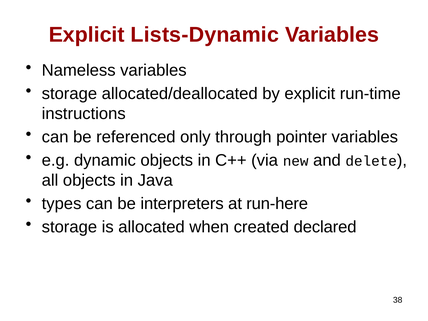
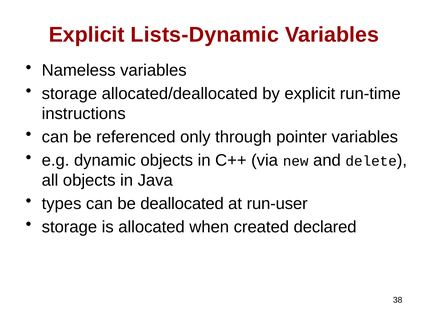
interpreters: interpreters -> deallocated (182, 204)
run-here: run-here -> run-user (277, 204)
